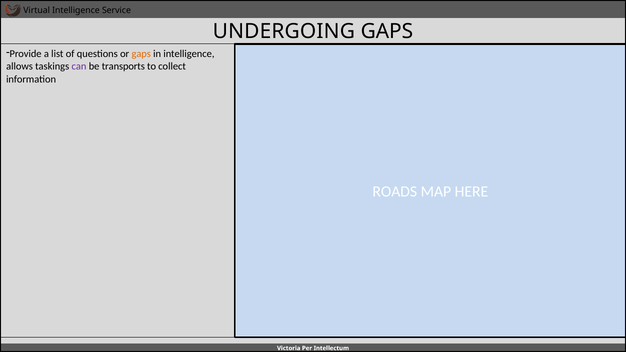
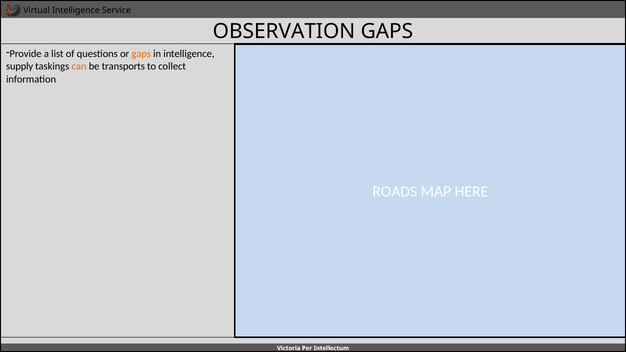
UNDERGOING: UNDERGOING -> OBSERVATION (284, 31)
allows: allows -> supply (20, 67)
can colour: purple -> orange (79, 67)
